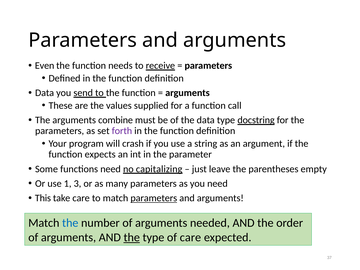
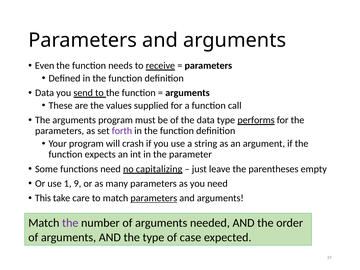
arguments combine: combine -> program (116, 120)
docstring: docstring -> performs (256, 120)
3: 3 -> 9 (77, 184)
the colour: blue -> purple (70, 223)
the underline: present -> none (132, 237)
of care: care -> case (190, 237)
